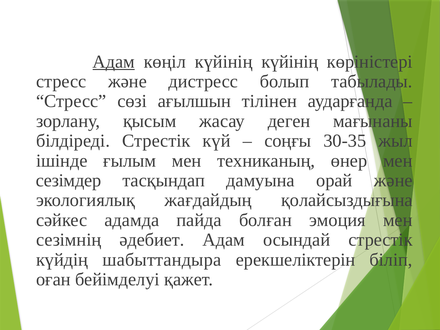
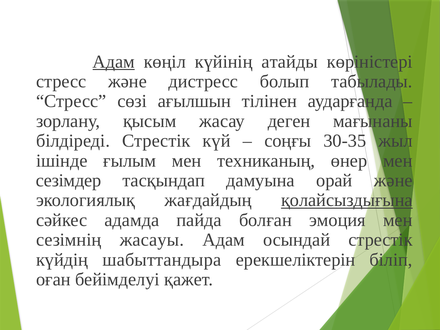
күйінің күйінің: күйінің -> атайды (290, 62)
қолайсыздығына underline: none -> present (347, 200)
әдебиет: әдебиет -> жасауы (152, 240)
